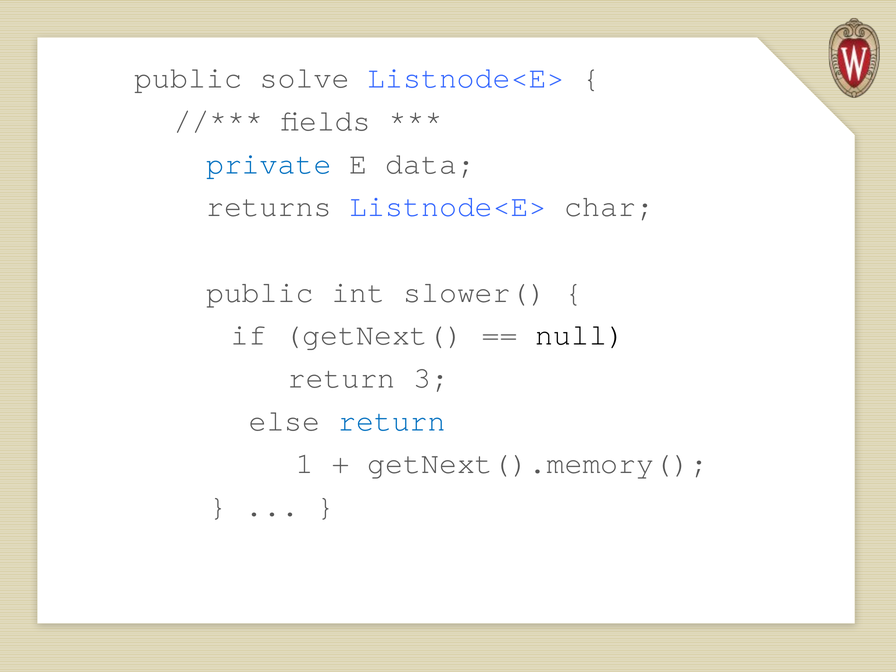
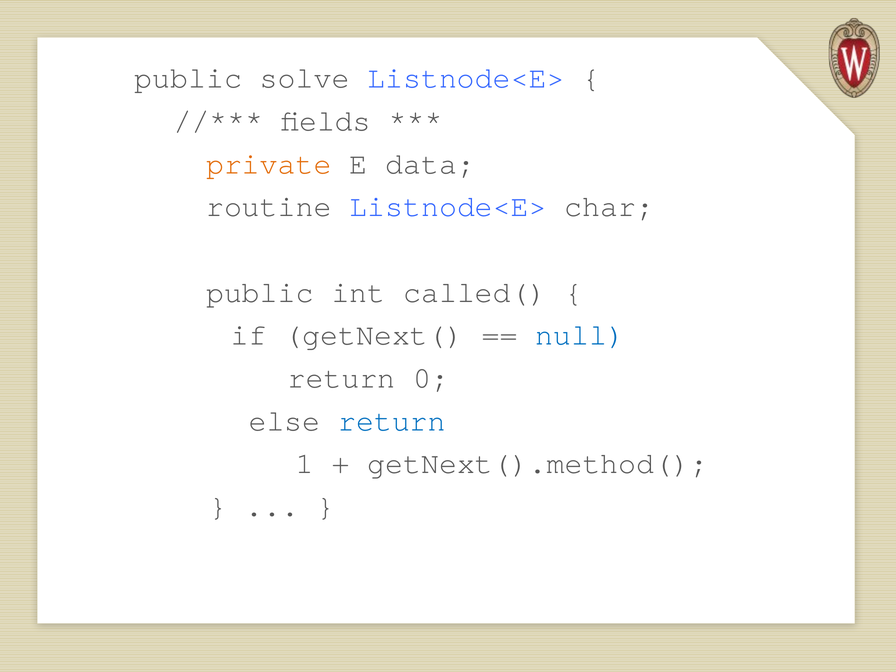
private colour: blue -> orange (269, 164)
returns: returns -> routine (269, 207)
slower(: slower( -> called( (475, 292)
null colour: black -> blue (580, 335)
3: 3 -> 0 (431, 378)
getNext().memory(: getNext().memory( -> getNext().method( (538, 464)
